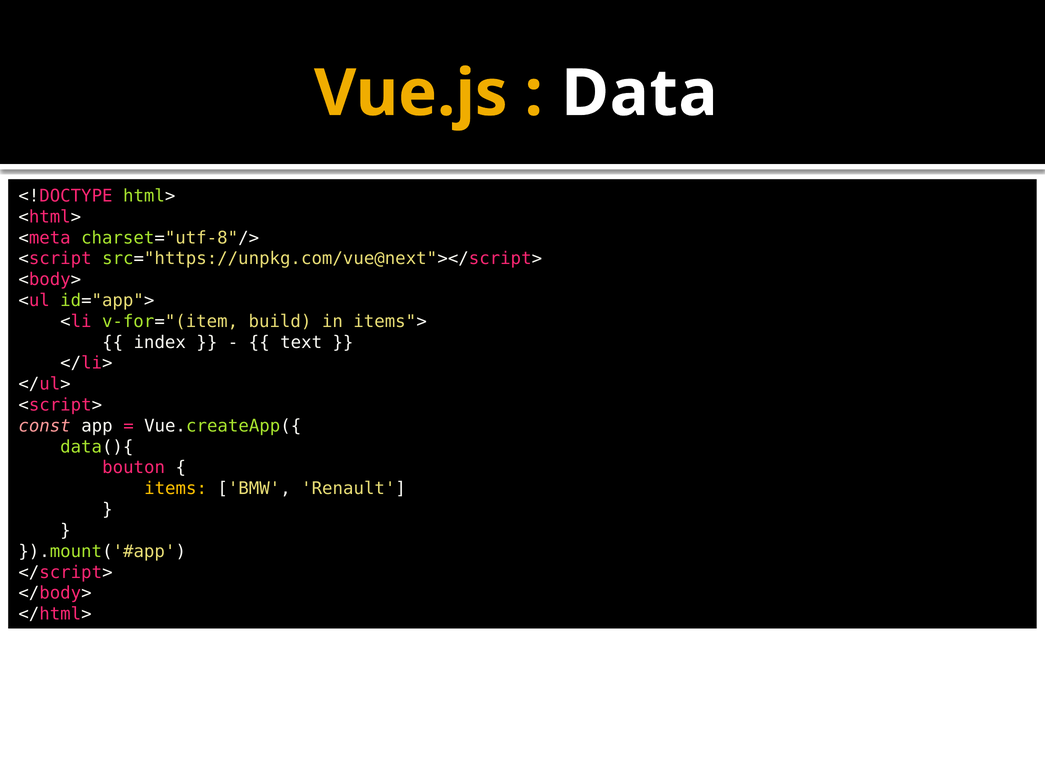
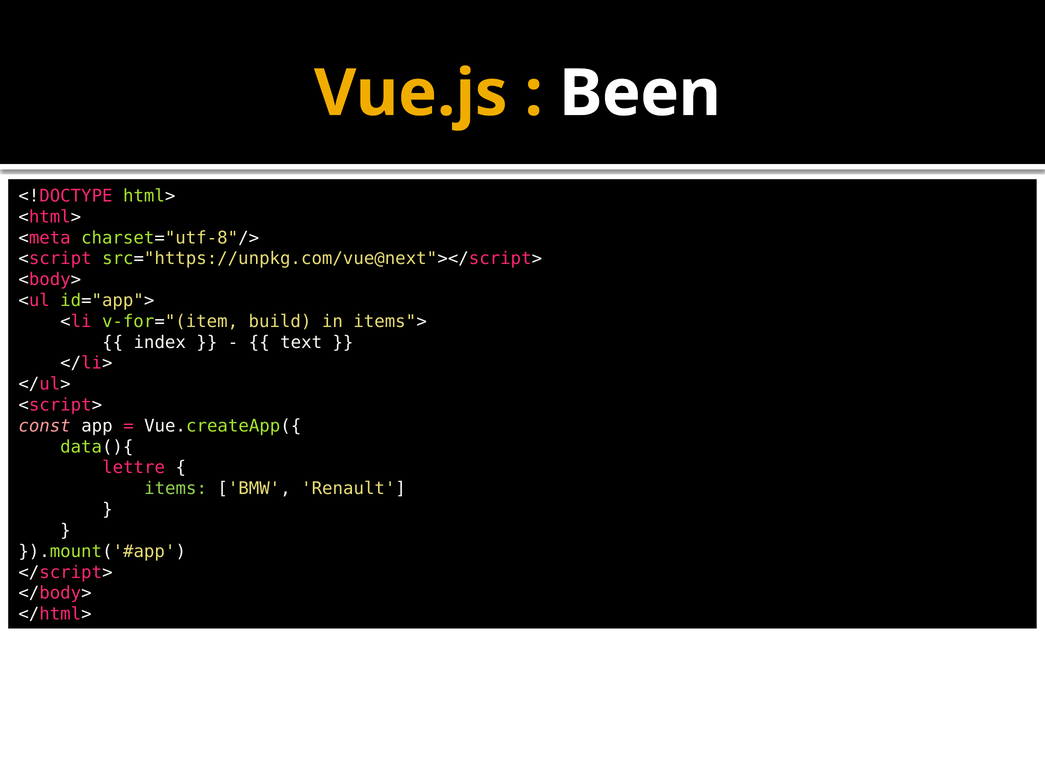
Data: Data -> Been (640, 93)
bouton: bouton -> lettre (134, 468)
items colour: yellow -> light green (176, 488)
